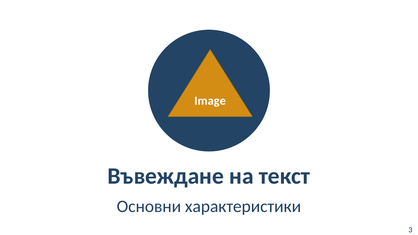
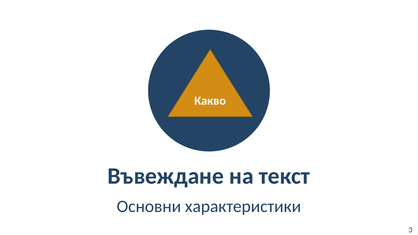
Image: Image -> Какво (210, 101)
